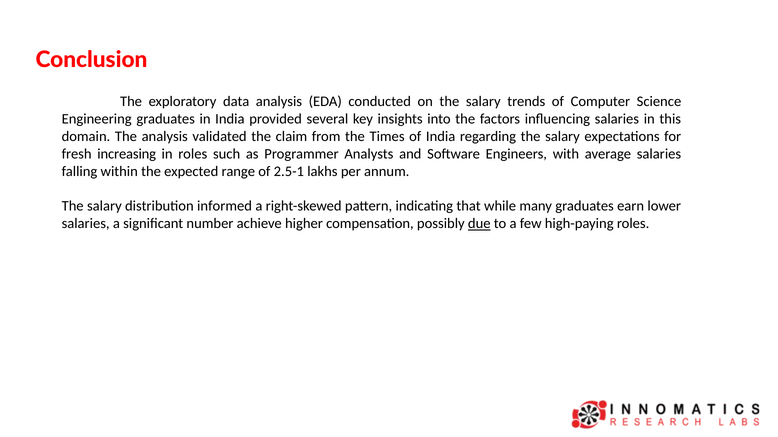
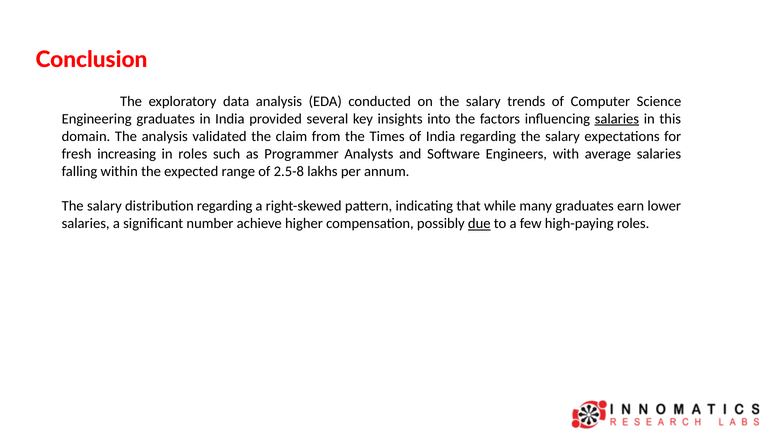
salaries underline: none -> present (617, 119)
2.5-1: 2.5-1 -> 2.5-8 (289, 171)
distribution informed: informed -> regarding (225, 206)
